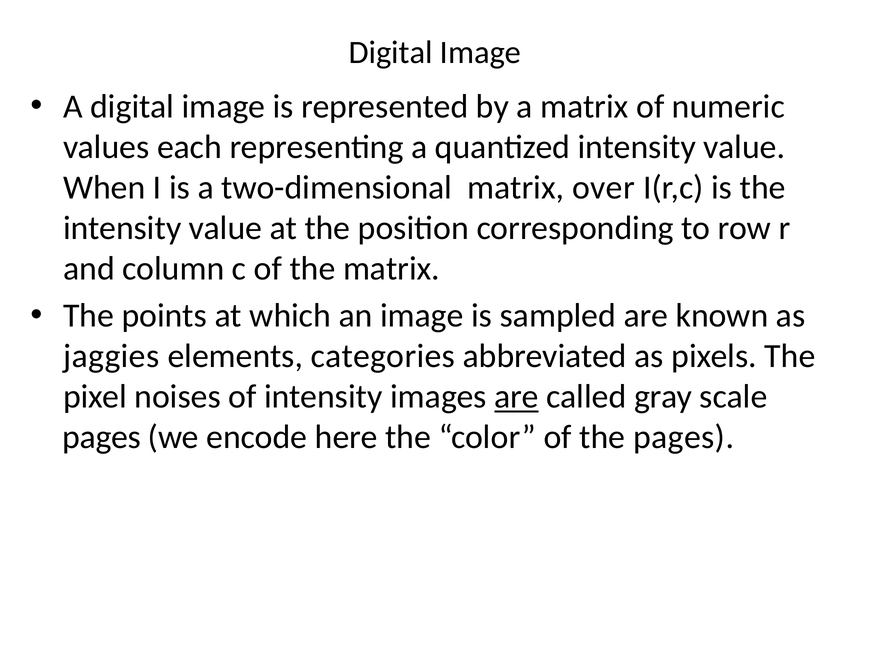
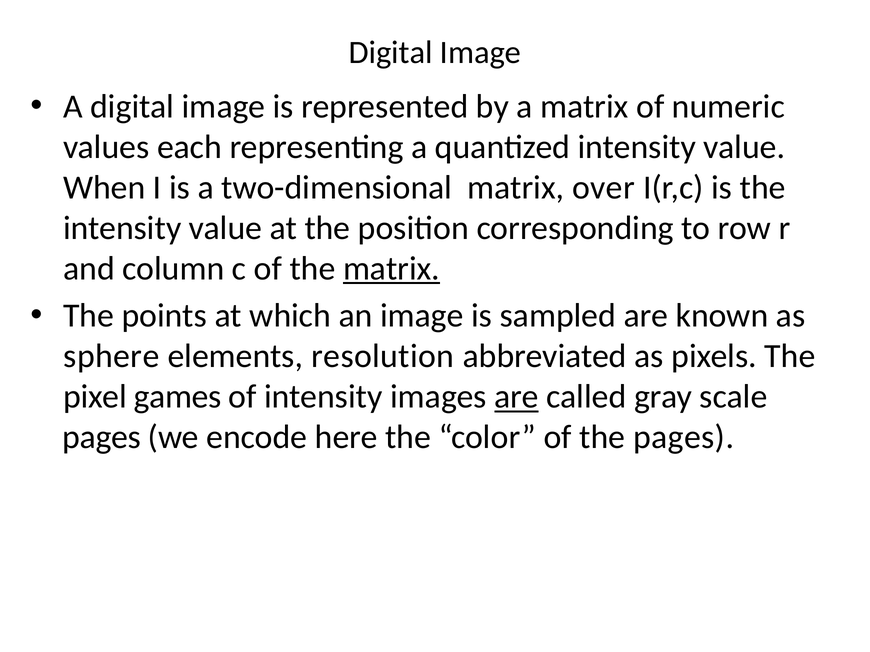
matrix underline: none -> present (391, 269)
jaggies: jaggies -> sphere (111, 357)
categories: categories -> resolution (383, 357)
noises: noises -> games (178, 397)
